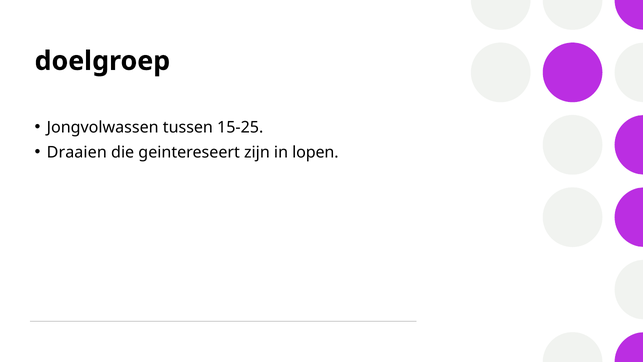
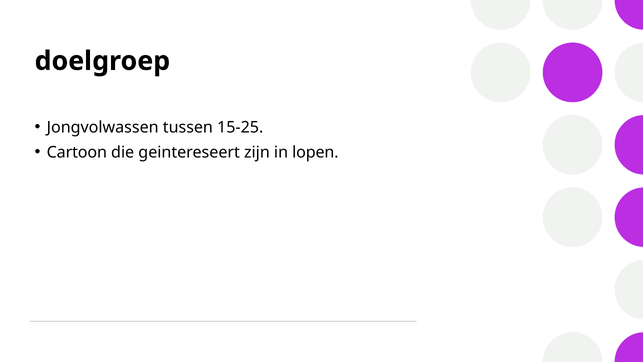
Draaien: Draaien -> Cartoon (77, 152)
